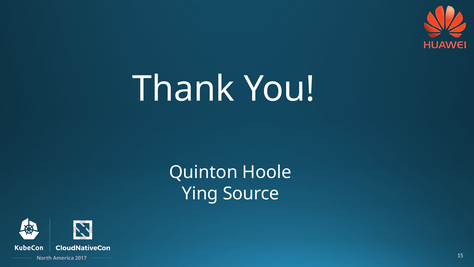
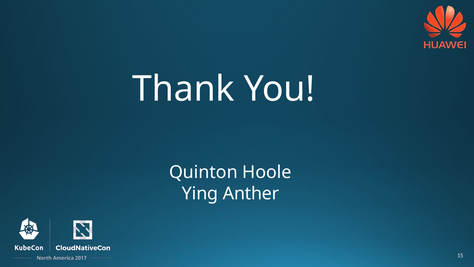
Source: Source -> Anther (251, 193)
